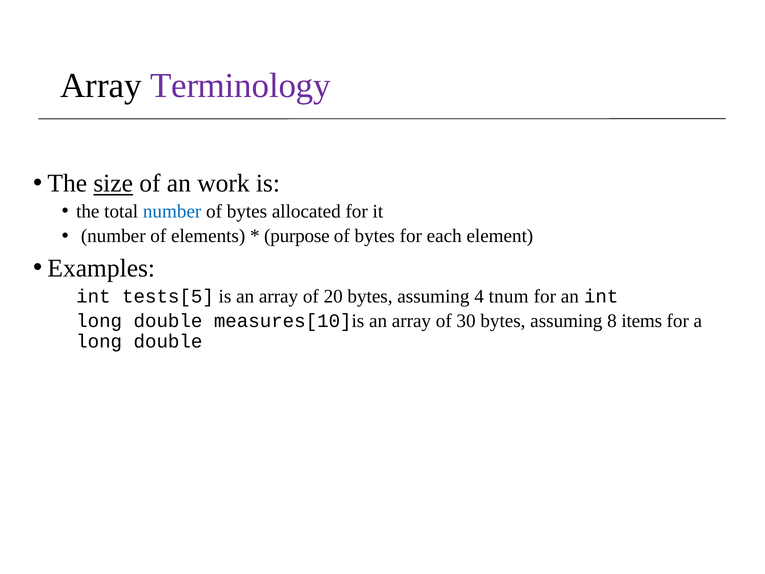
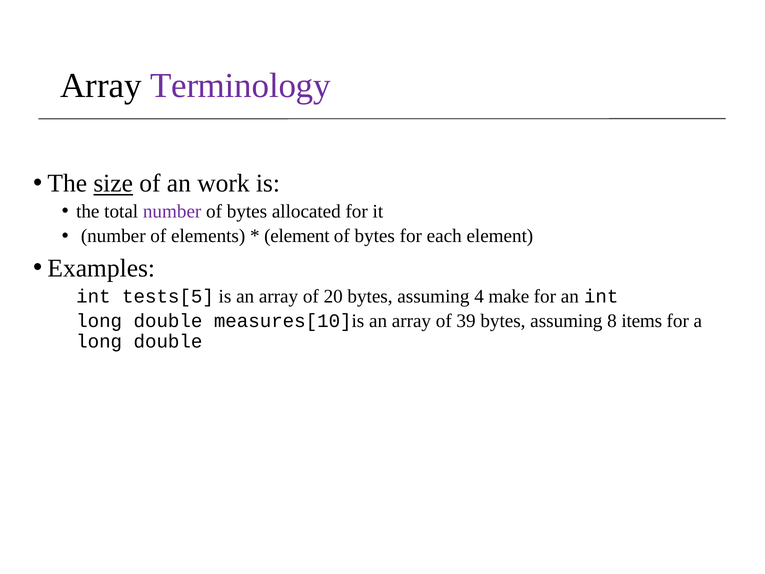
number colour: blue -> purple (172, 211)
purpose: purpose -> element (297, 236)
tnum: tnum -> make (509, 296)
30: 30 -> 39 (466, 321)
